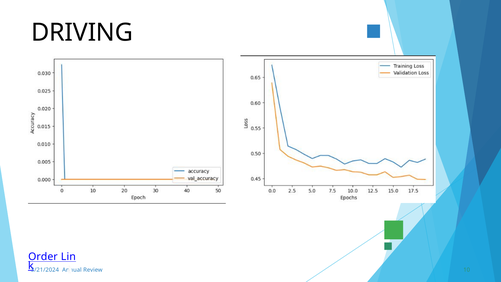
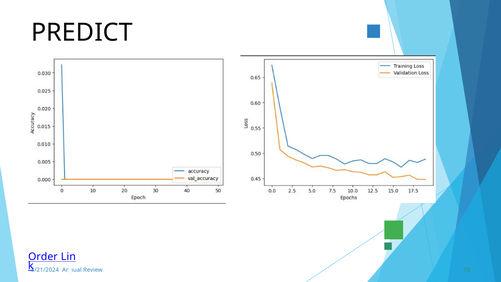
DRIVING: DRIVING -> PREDICT (82, 32)
